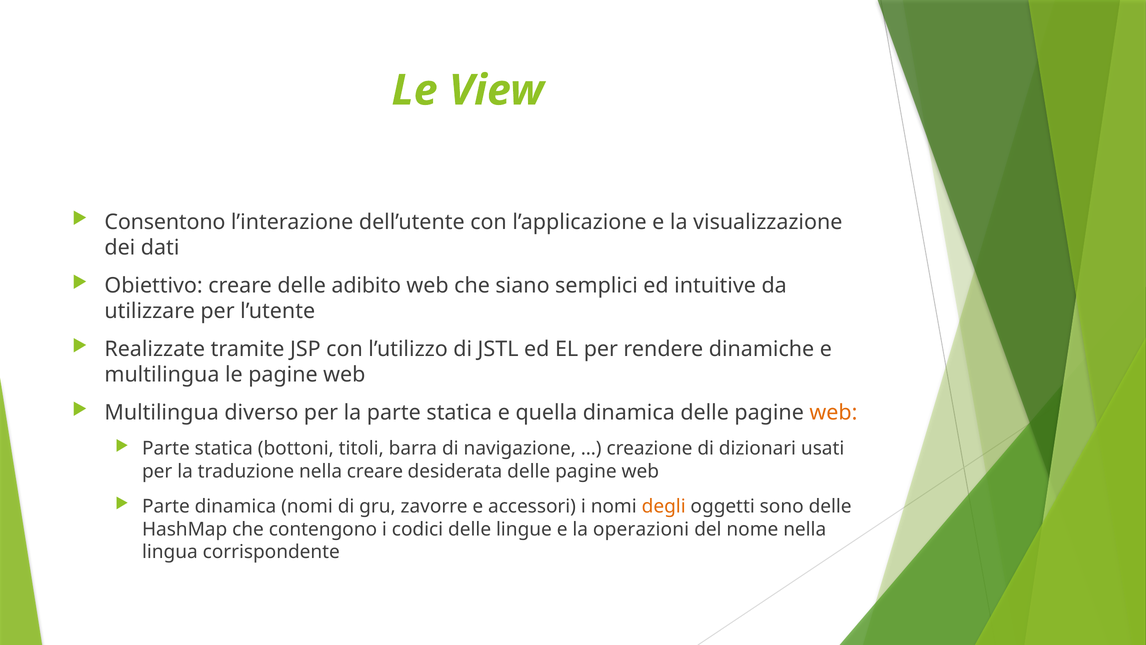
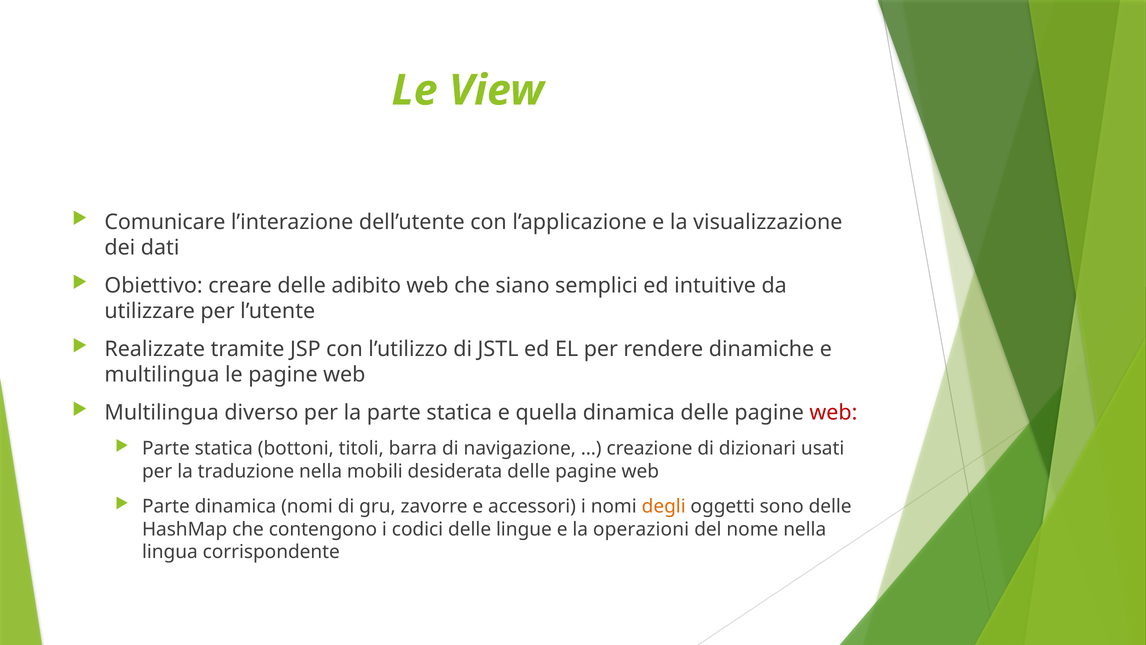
Consentono: Consentono -> Comunicare (165, 222)
web colour: orange -> red (833, 412)
nella creare: creare -> mobili (375, 471)
